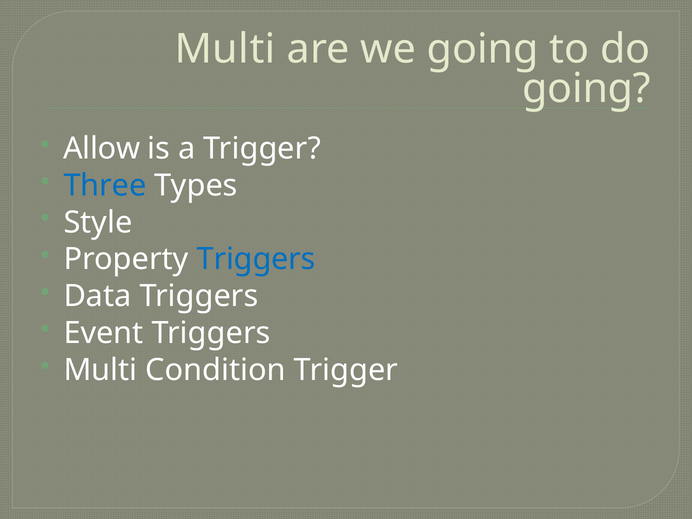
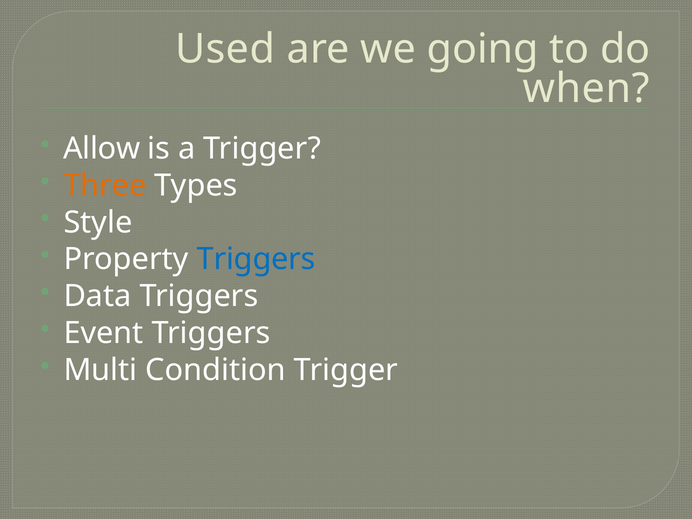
Multi: Multi -> Used (225, 49)
going: going -> when (586, 89)
Three colour: blue -> orange (105, 186)
